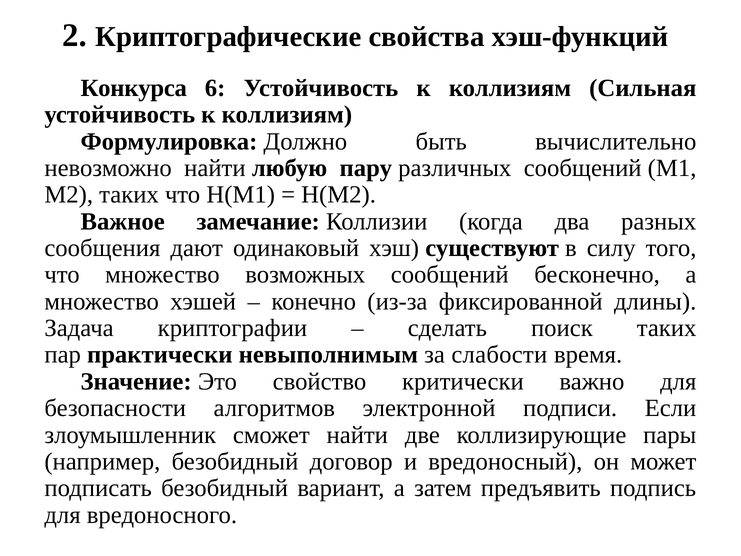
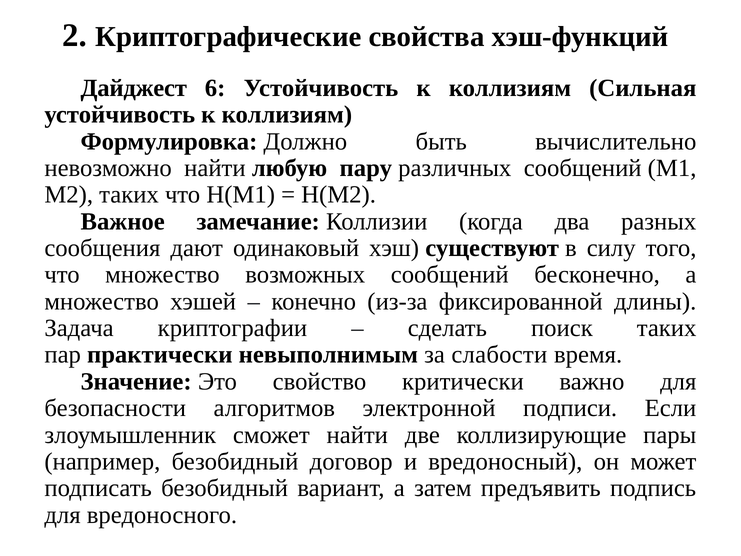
Конкурса: Конкурса -> Дайджест (134, 88)
